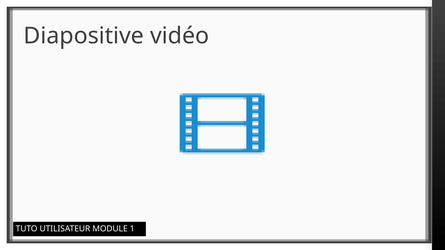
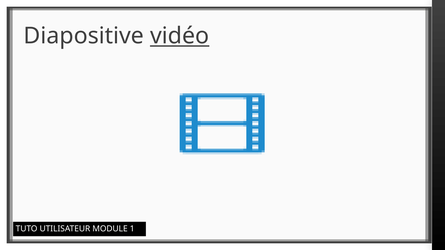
vidéo underline: none -> present (180, 36)
